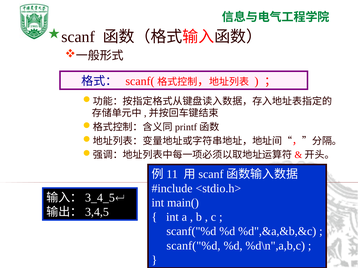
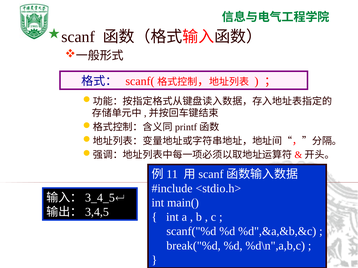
scanf("%d: scanf("%d -> break("%d (194, 246)
